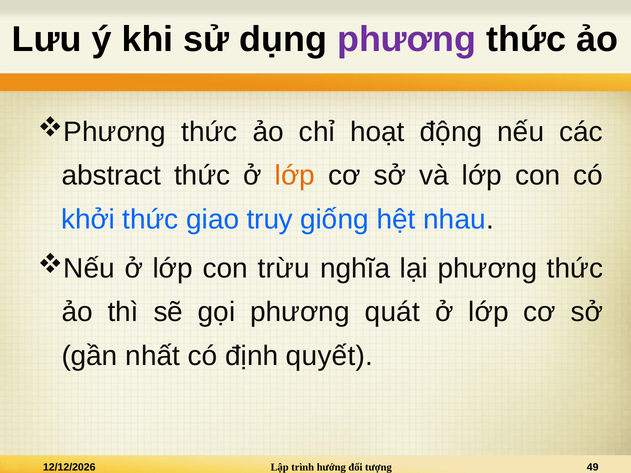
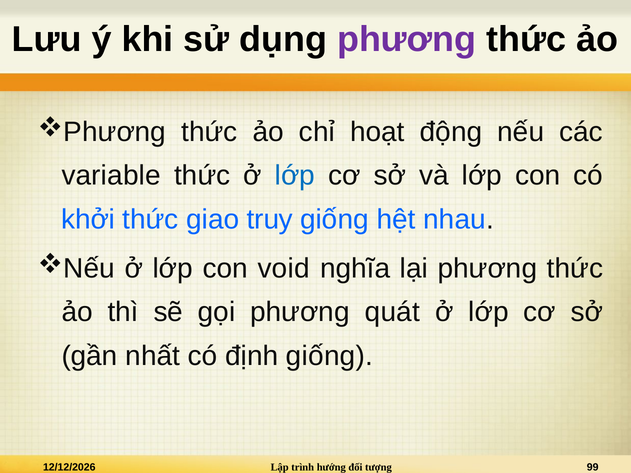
abstract: abstract -> variable (111, 176)
lớp colour: orange -> blue (295, 176)
trừu: trừu -> void (284, 269)
định quyết: quyết -> giống (330, 356)
49: 49 -> 99 (593, 468)
